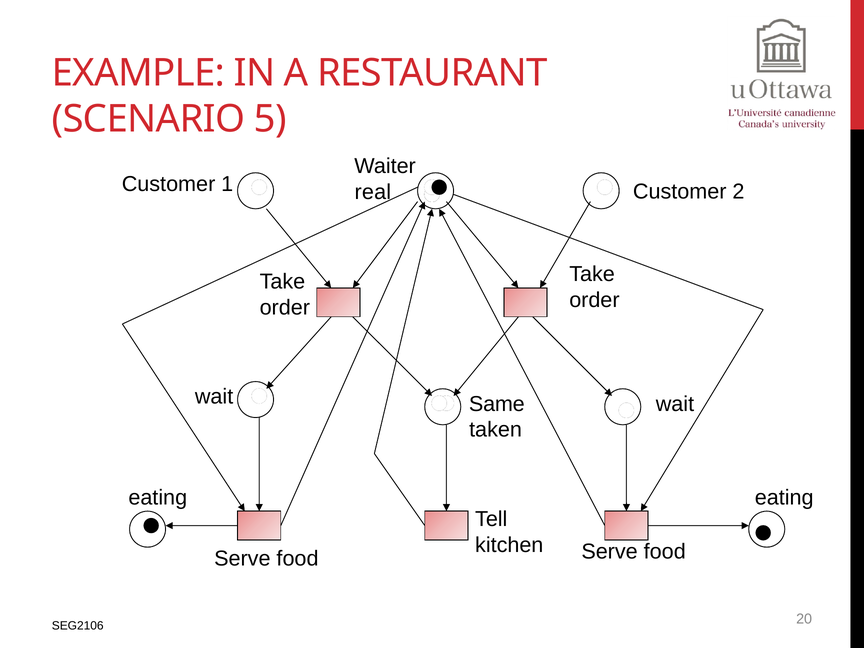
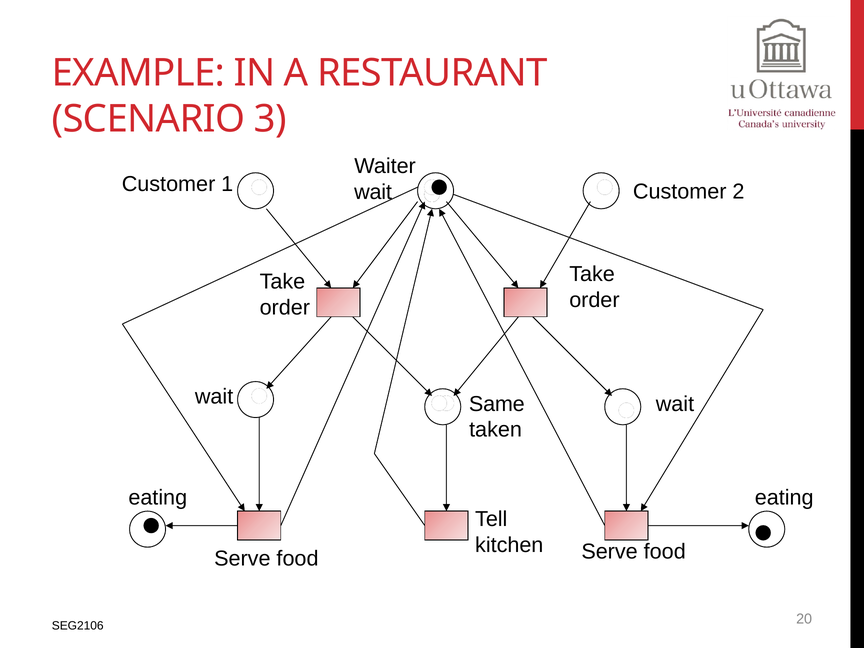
5: 5 -> 3 (270, 119)
real: real -> wait (373, 192)
